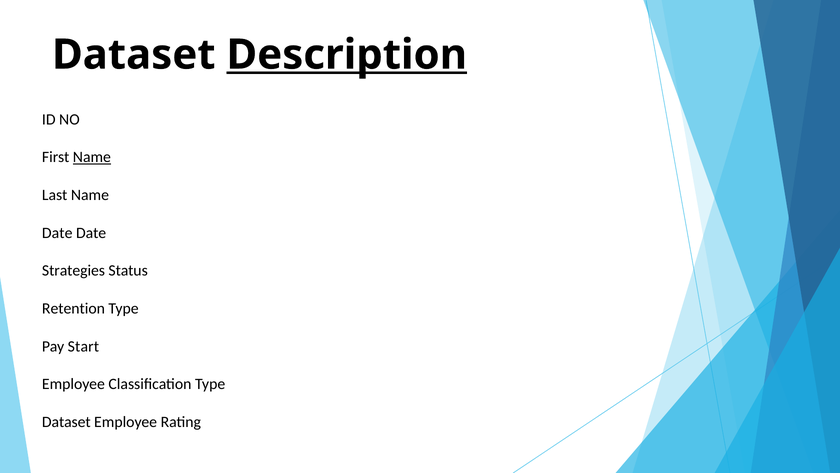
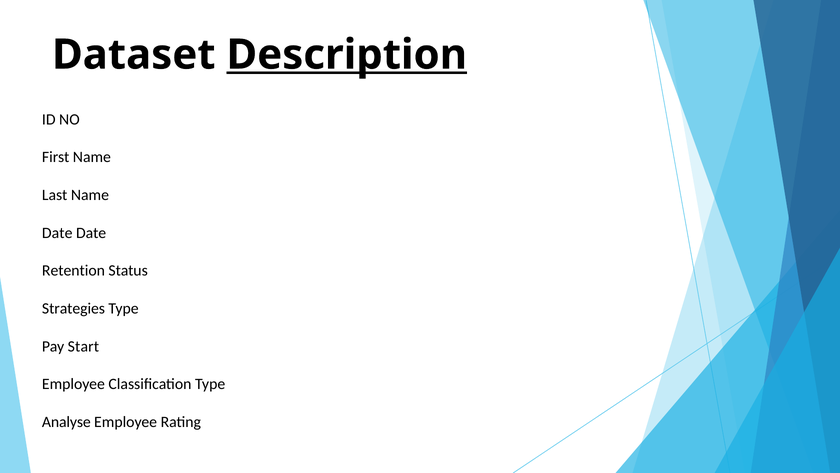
Name underline: present -> none (92, 157)
Strategies: Strategies -> Retention (73, 270)
Retention: Retention -> Strategies (73, 308)
Dataset: Dataset -> Analyse (66, 422)
